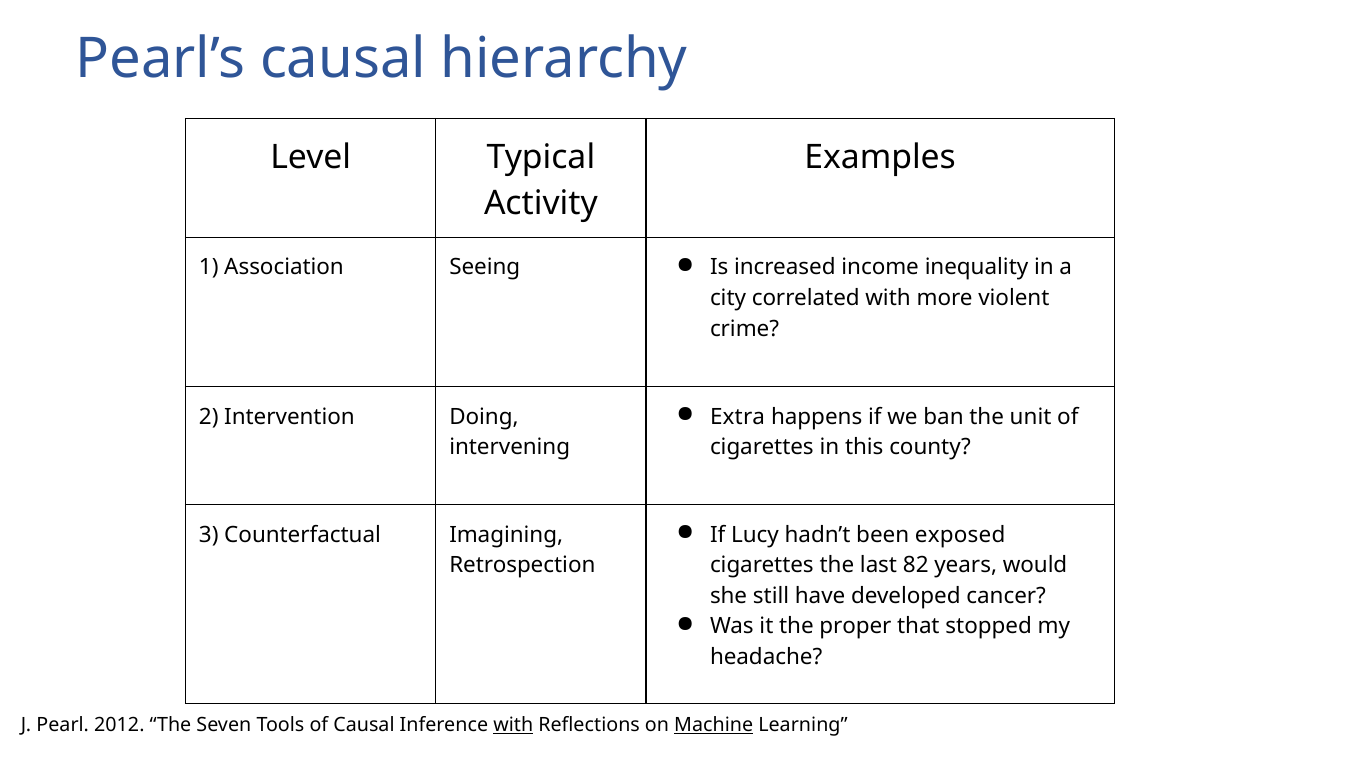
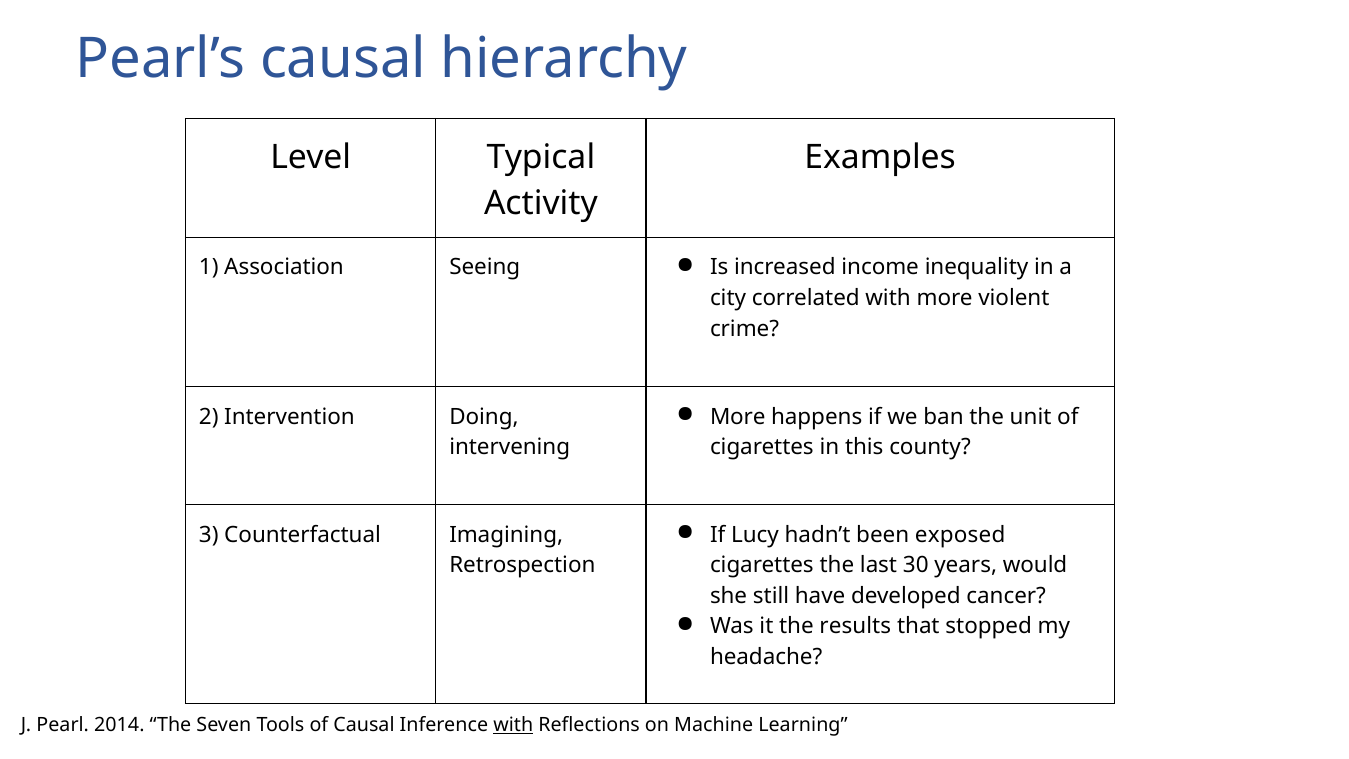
Extra: Extra -> More (738, 417)
82: 82 -> 30 (916, 565)
proper: proper -> results (855, 626)
2012: 2012 -> 2014 (119, 725)
Machine underline: present -> none (714, 725)
